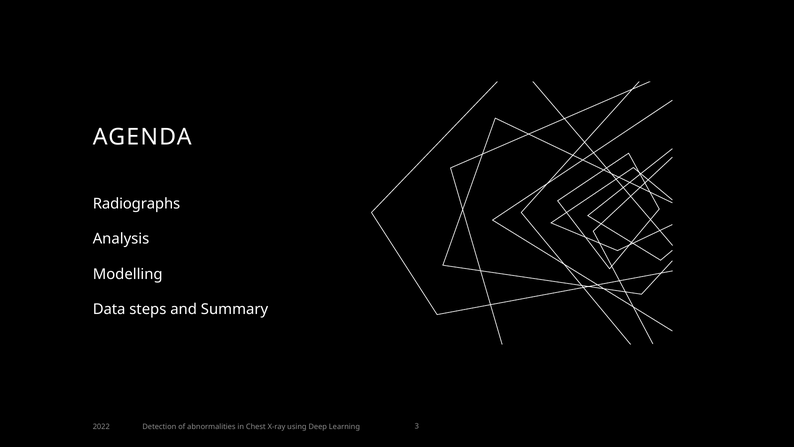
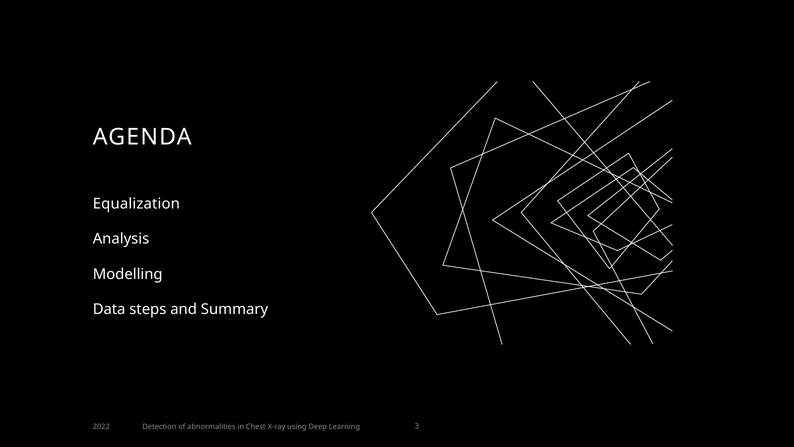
Radiographs: Radiographs -> Equalization (136, 204)
